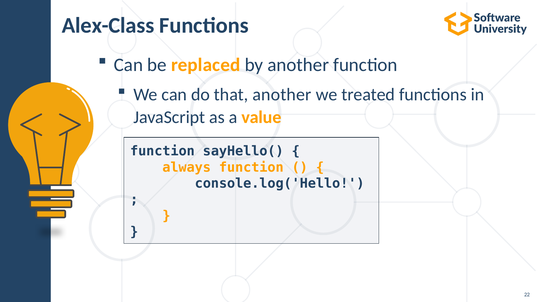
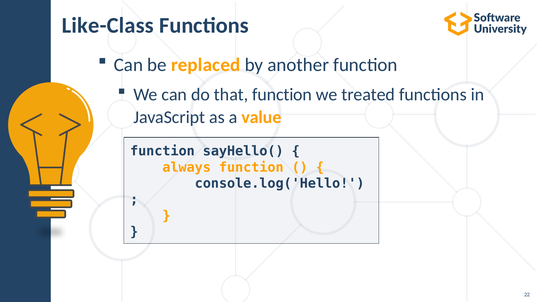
Alex-Class: Alex-Class -> Like-Class (108, 25)
that another: another -> function (282, 95)
